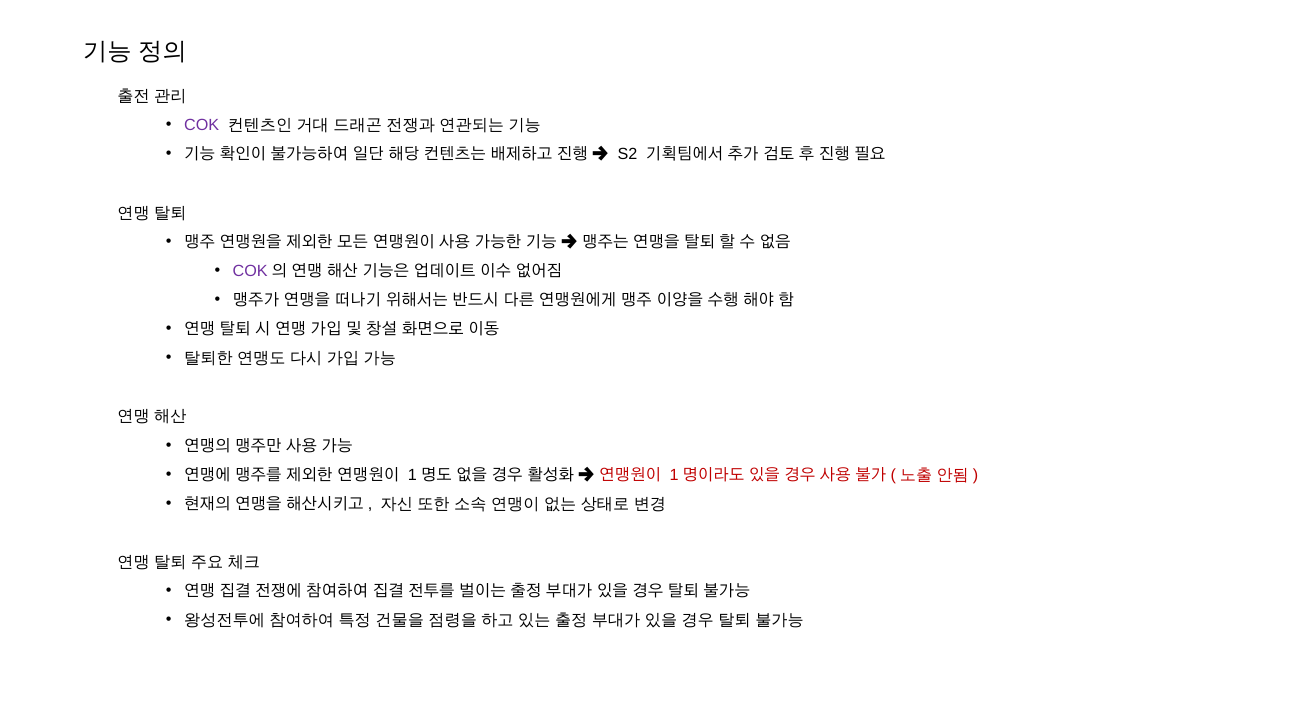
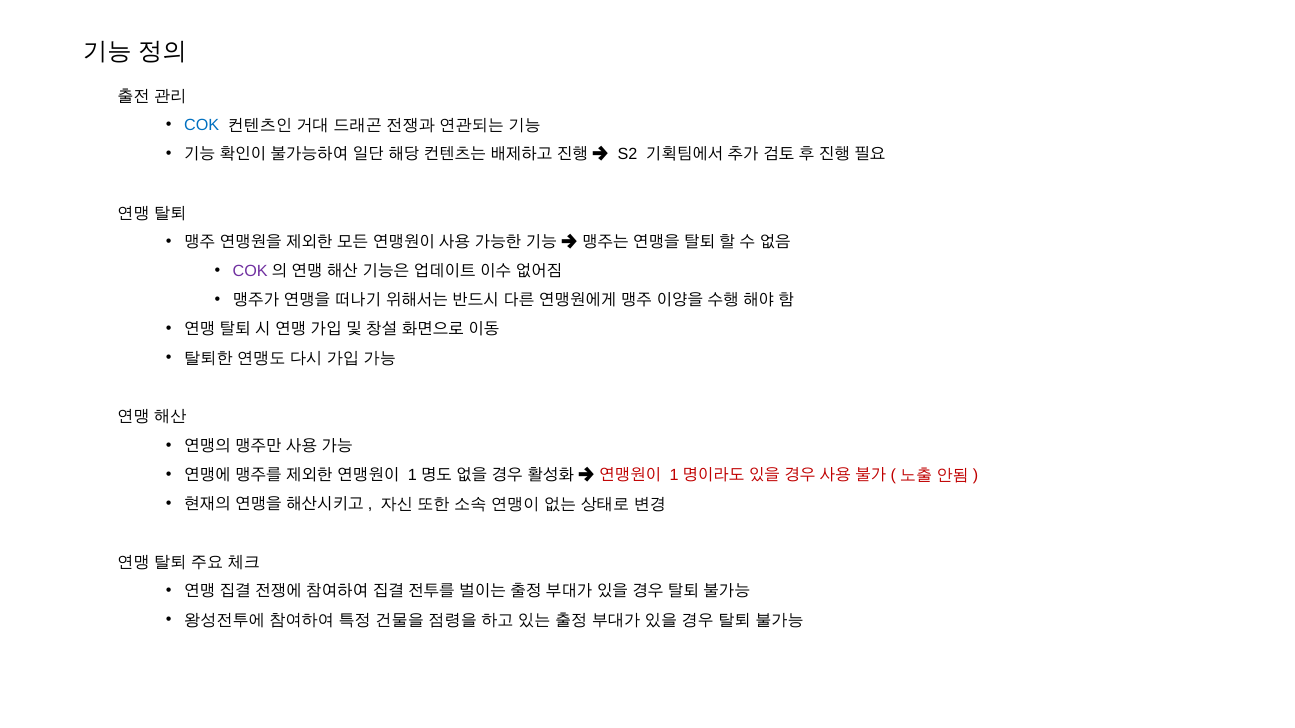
COK colour: purple -> blue (202, 125)
